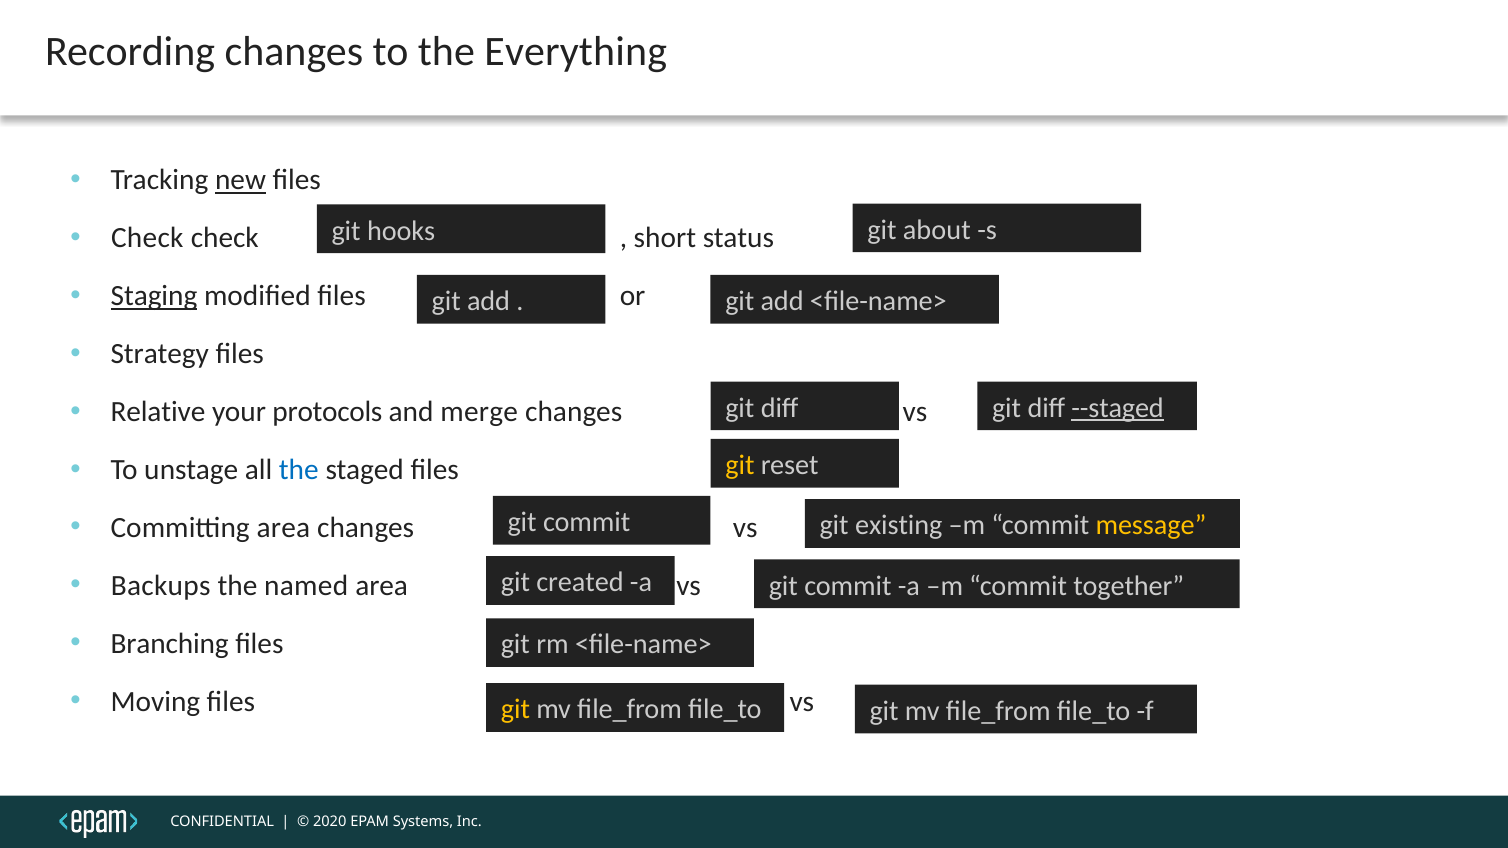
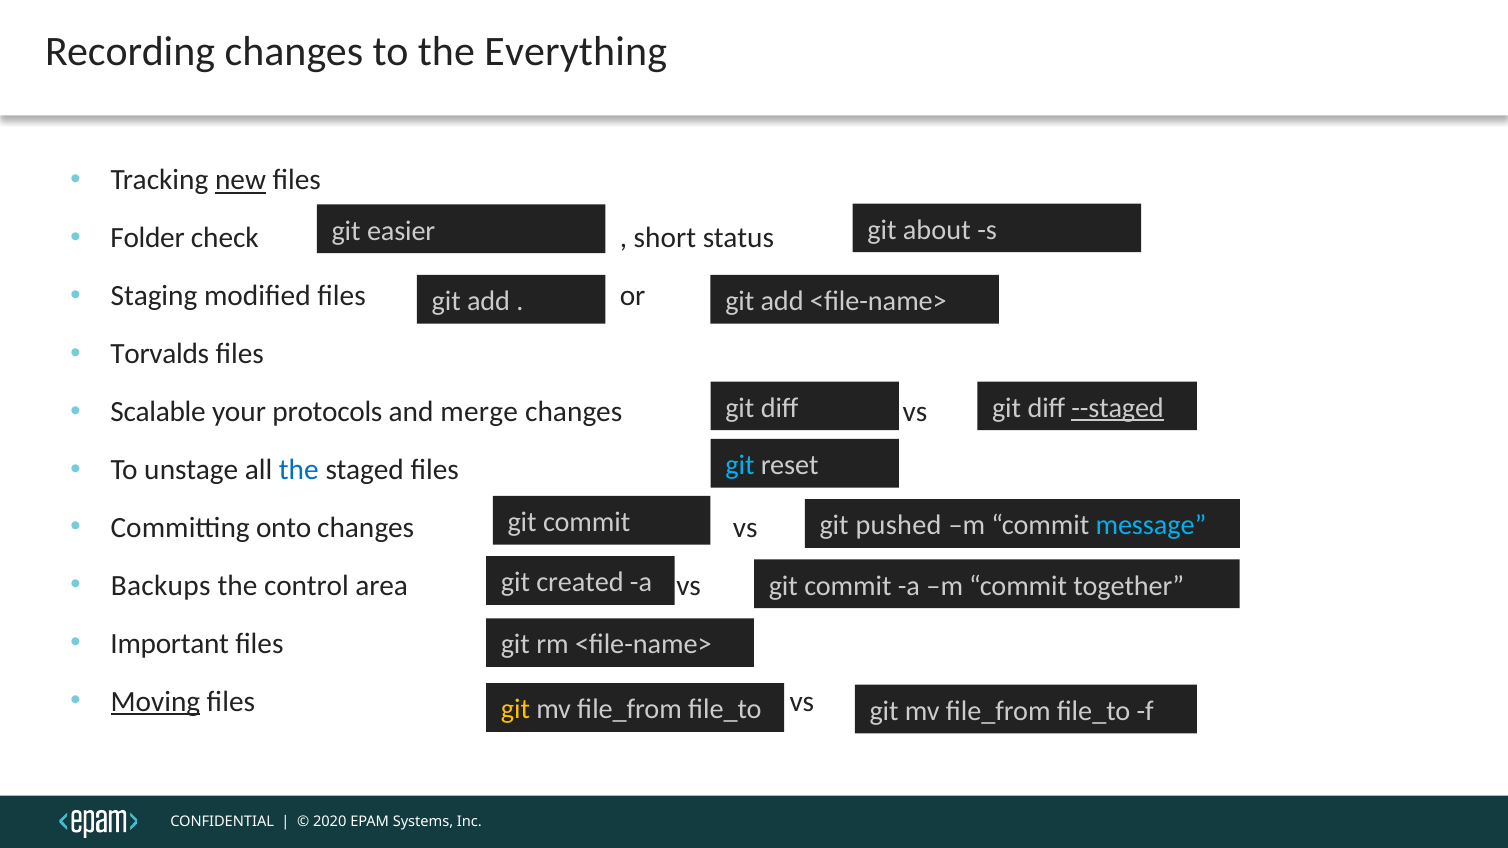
hooks: hooks -> easier (401, 231)
Check: Check -> Folder (148, 238)
Staging underline: present -> none (154, 296)
Strategy: Strategy -> Torvalds (160, 354)
Relative: Relative -> Scalable (158, 412)
git colour: yellow -> light blue (740, 465)
existing: existing -> pushed (899, 526)
message colour: yellow -> light blue (1151, 526)
Committing area: area -> onto (284, 528)
named: named -> control (306, 586)
Branching: Branching -> Important (170, 644)
Moving underline: none -> present (155, 702)
